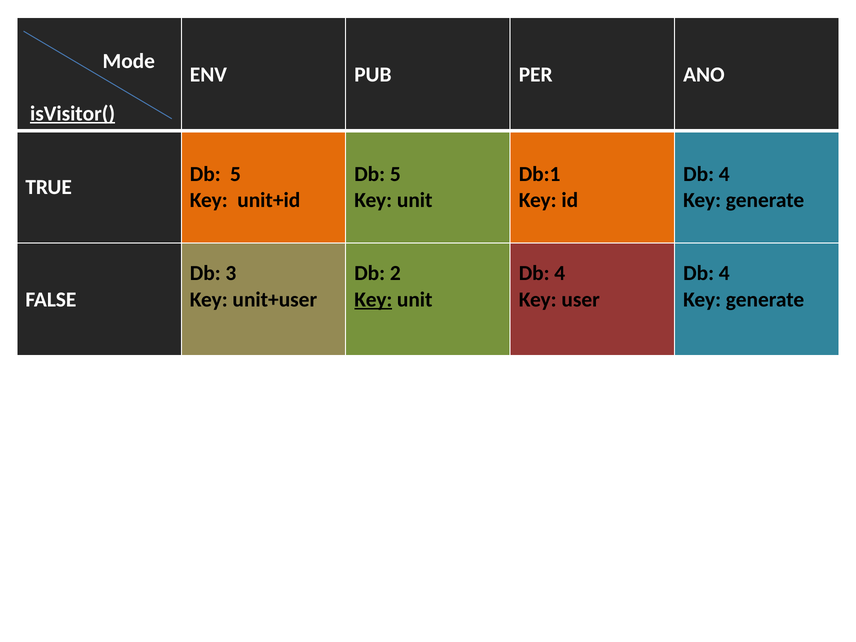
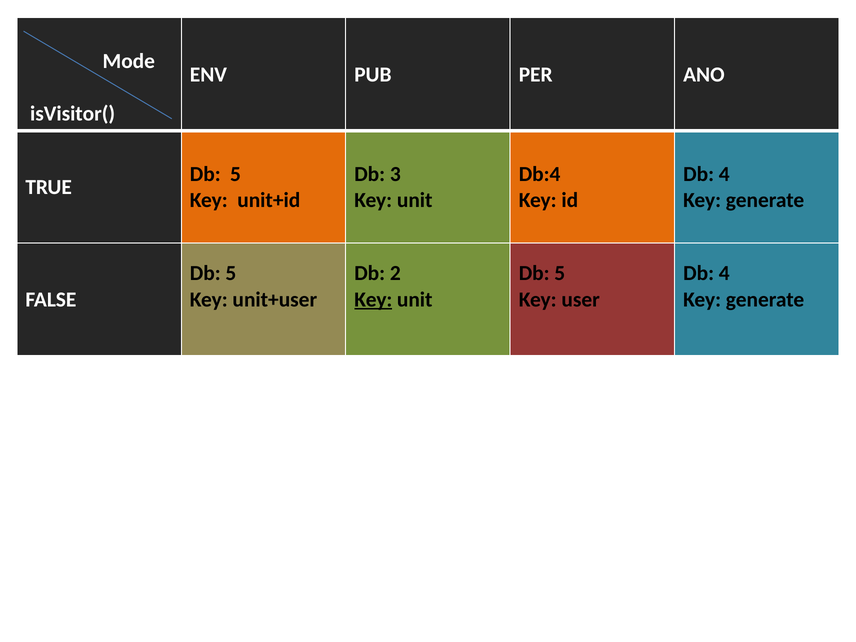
isVisitor( underline: present -> none (73, 114)
5: 5 -> 3 (395, 174)
Db:1: Db:1 -> Db:4 (540, 174)
3: 3 -> 5 (231, 273)
4: 4 -> 5 (560, 273)
